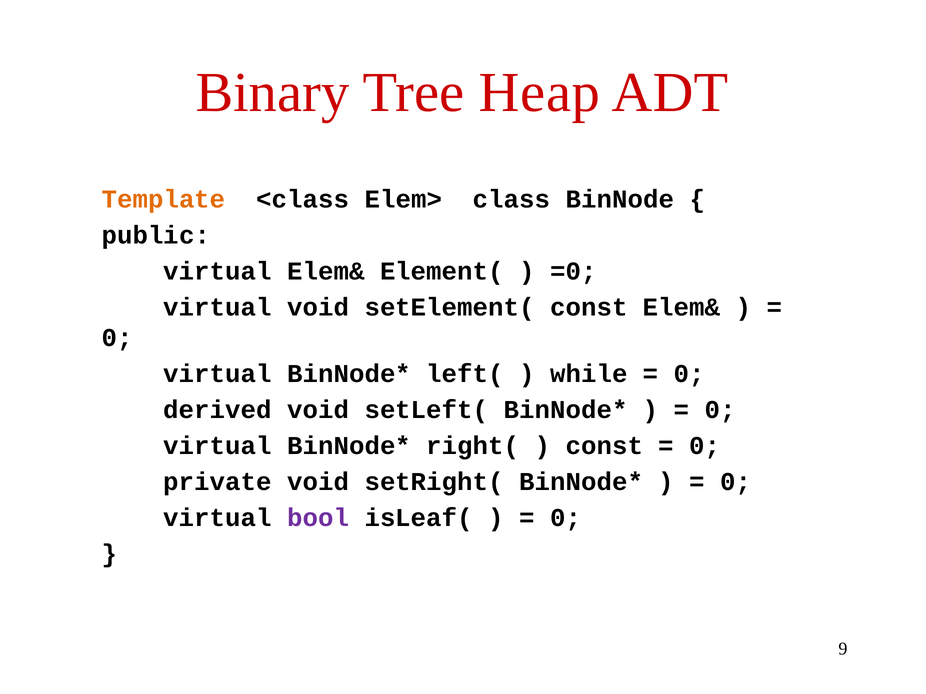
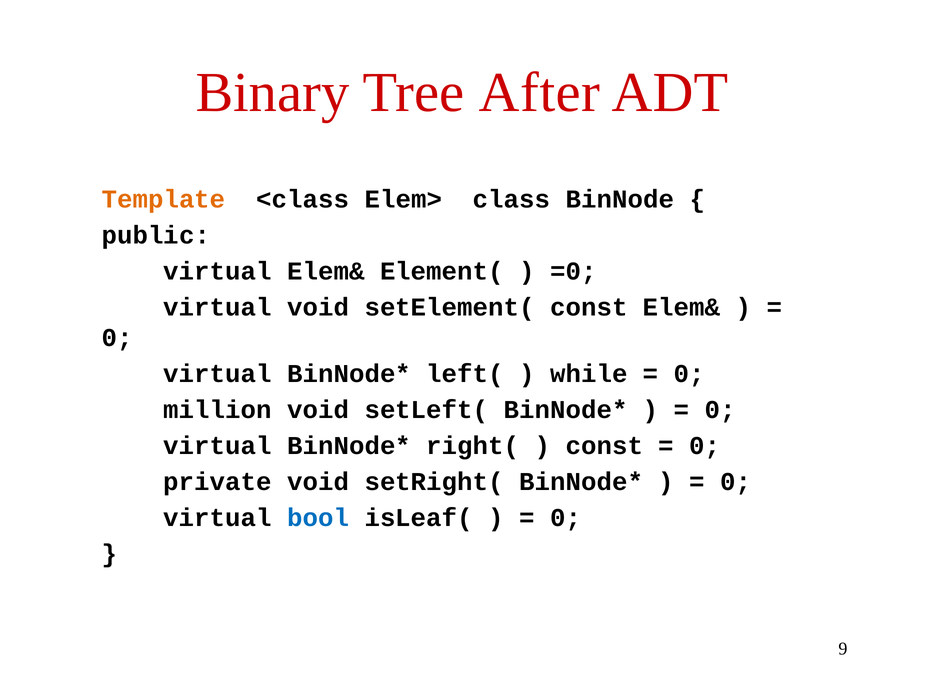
Heap: Heap -> After (539, 93)
derived: derived -> million (218, 410)
bool colour: purple -> blue (318, 518)
